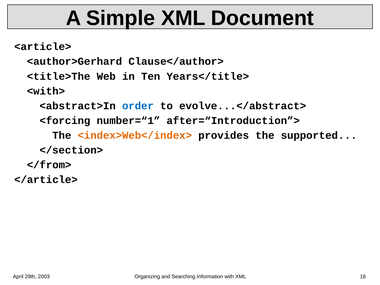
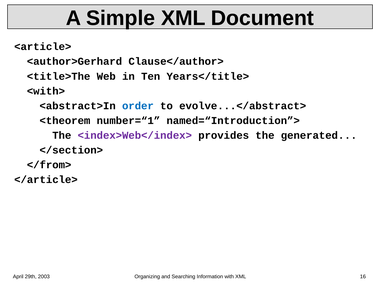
<forcing: <forcing -> <theorem (65, 121)
after=“Introduction”>: after=“Introduction”> -> named=“Introduction”> (233, 121)
<index>Web</index> colour: orange -> purple (135, 135)
supported: supported -> generated (319, 135)
